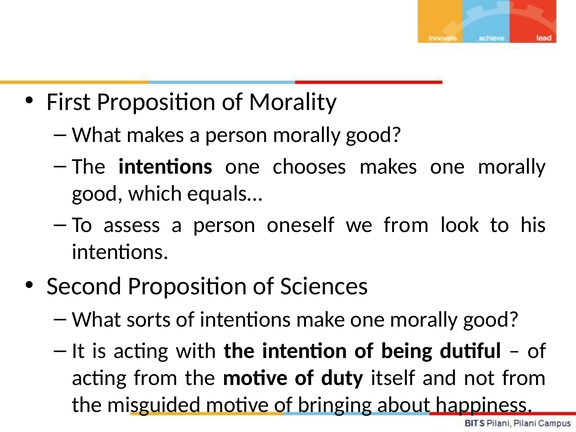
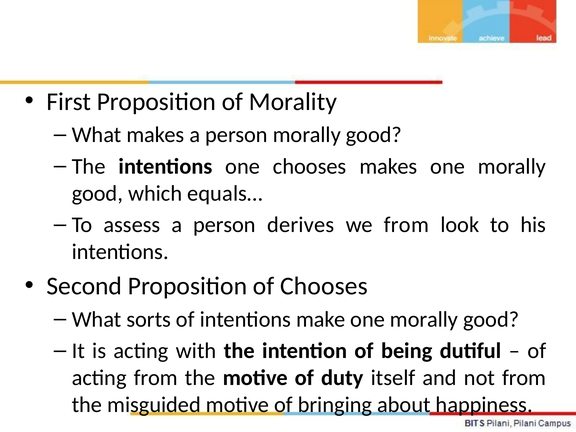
oneself: oneself -> derives (301, 225)
of Sciences: Sciences -> Chooses (324, 286)
